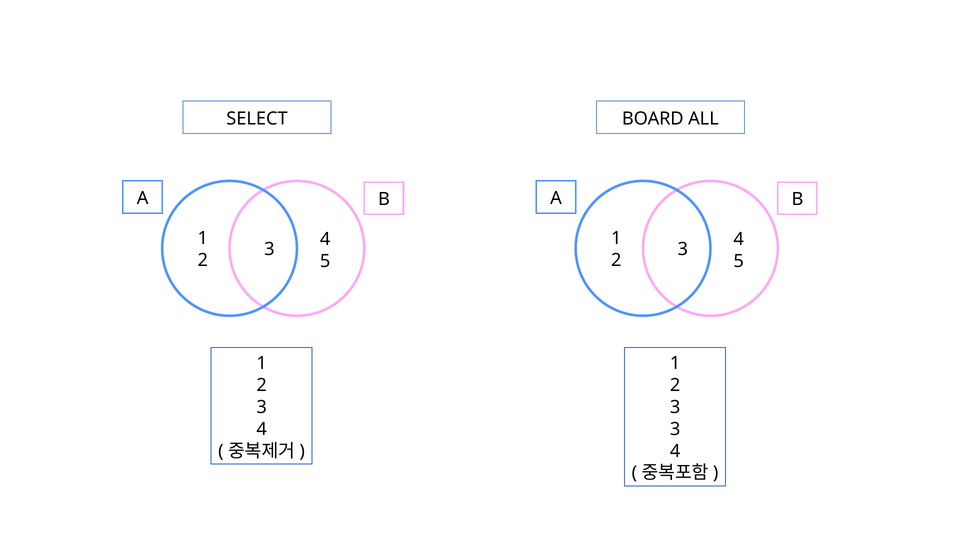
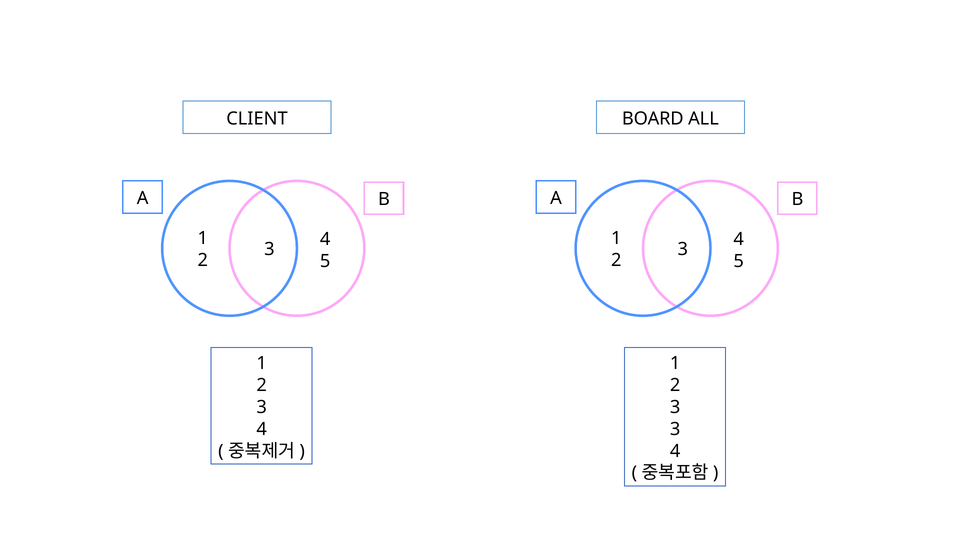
SELECT: SELECT -> CLIENT (257, 119)
